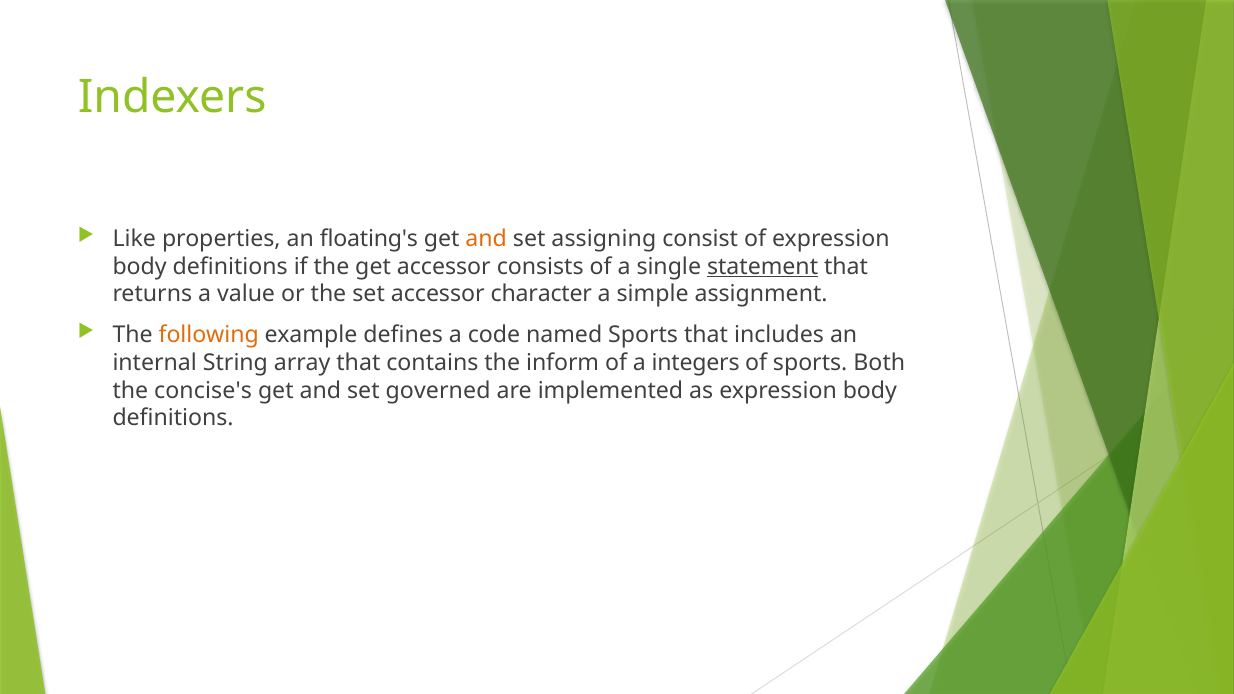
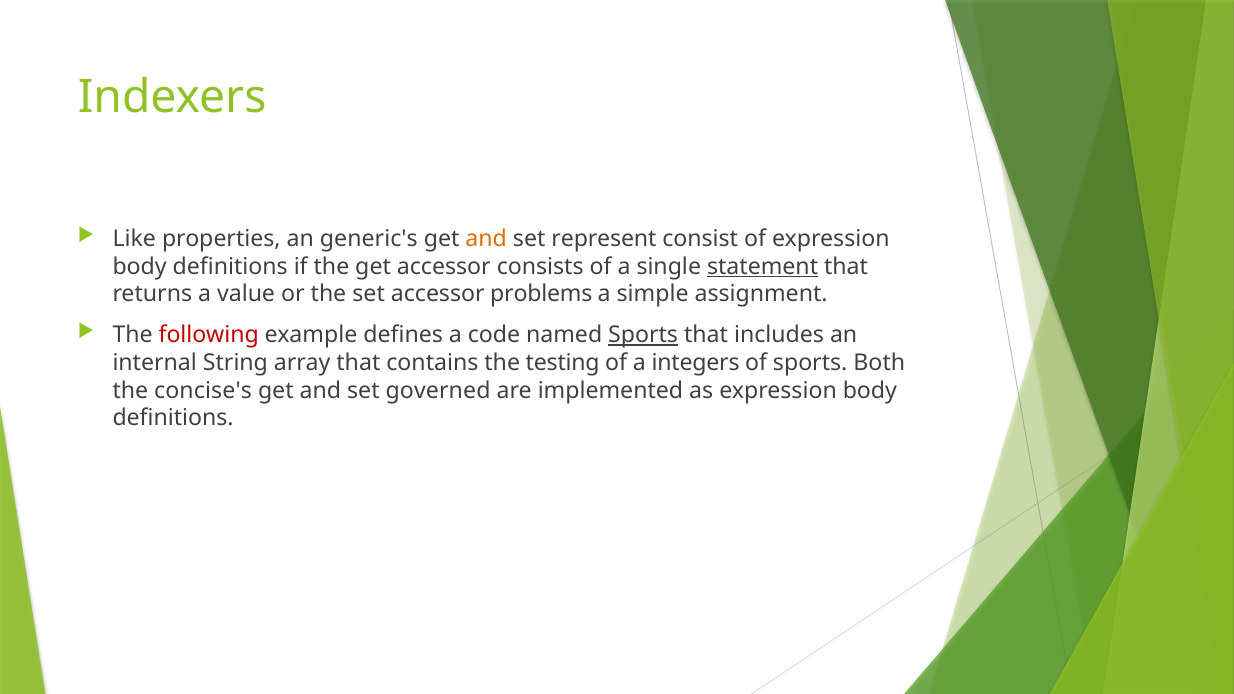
floating's: floating's -> generic's (369, 239)
assigning: assigning -> represent (604, 239)
character: character -> problems (541, 294)
following colour: orange -> red (209, 335)
Sports underline: none -> present (643, 335)
inform: inform -> testing (563, 363)
